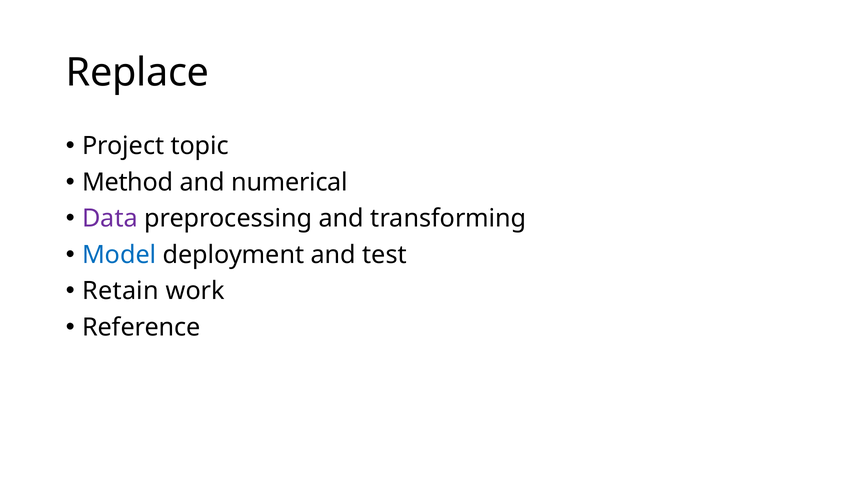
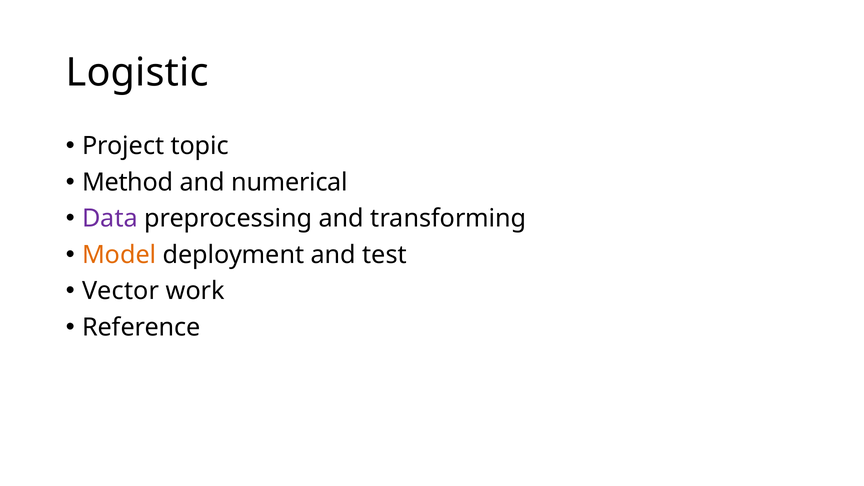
Replace: Replace -> Logistic (137, 73)
Model colour: blue -> orange (119, 255)
Retain: Retain -> Vector (121, 291)
